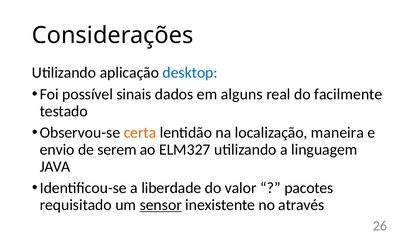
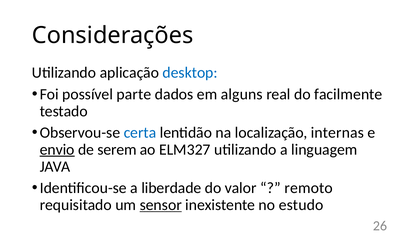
sinais: sinais -> parte (134, 94)
certa colour: orange -> blue (140, 132)
maneira: maneira -> internas (337, 132)
envio underline: none -> present (57, 149)
pacotes: pacotes -> remoto (309, 188)
através: através -> estudo (301, 205)
